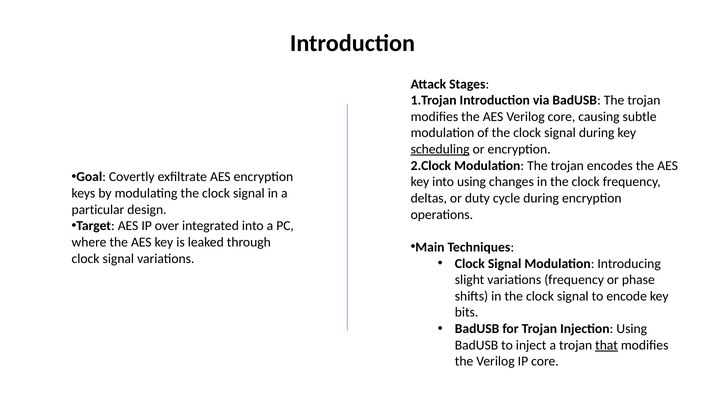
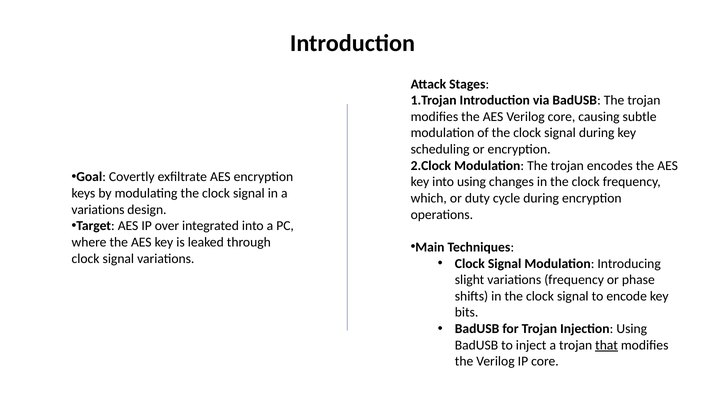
scheduling underline: present -> none (440, 149)
deltas: deltas -> which (429, 198)
particular: particular -> variations (98, 209)
